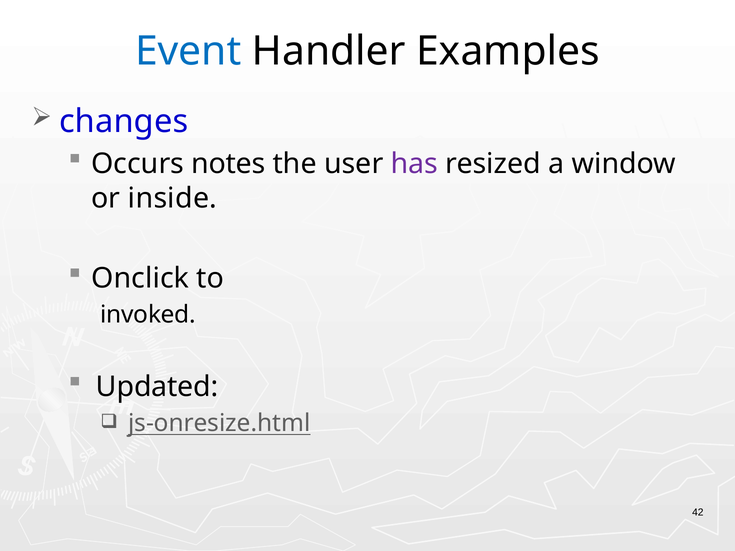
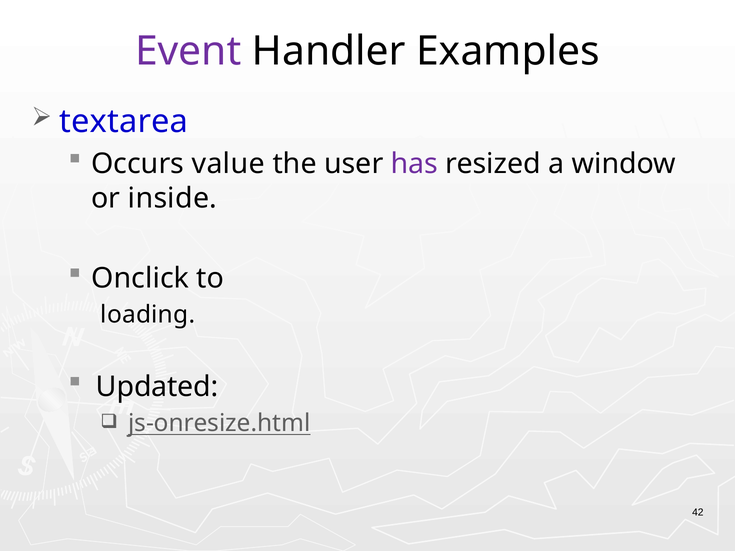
Event colour: blue -> purple (188, 51)
changes: changes -> textarea (124, 122)
notes: notes -> value (228, 164)
invoked: invoked -> loading (148, 315)
